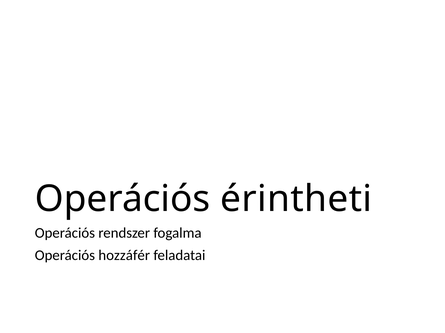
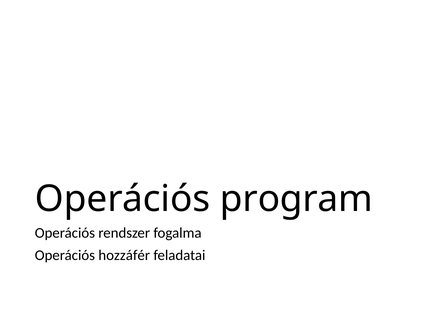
érintheti: érintheti -> program (296, 200)
